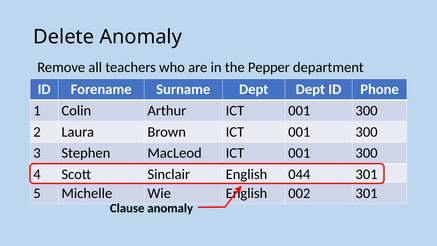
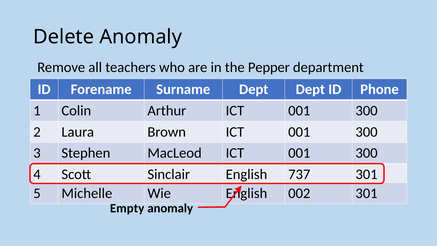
044: 044 -> 737 (299, 174)
Clause: Clause -> Empty (127, 208)
